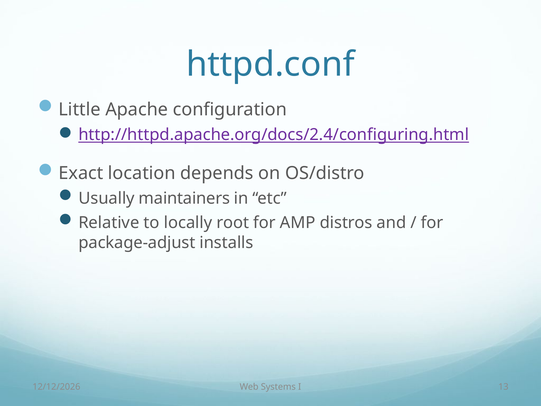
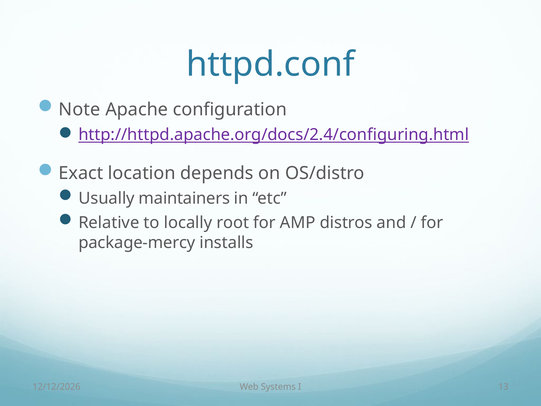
Little: Little -> Note (80, 109)
package-adjust: package-adjust -> package-mercy (137, 242)
